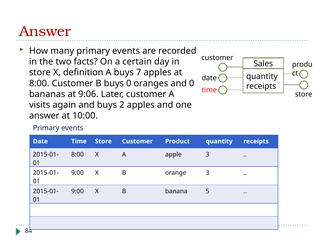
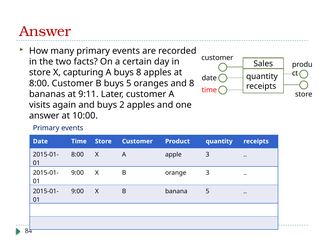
definition: definition -> capturing (83, 72)
buys 7: 7 -> 8 (139, 72)
buys 0: 0 -> 5 (129, 83)
and 0: 0 -> 8 (192, 83)
9:06: 9:06 -> 9:11 (88, 94)
